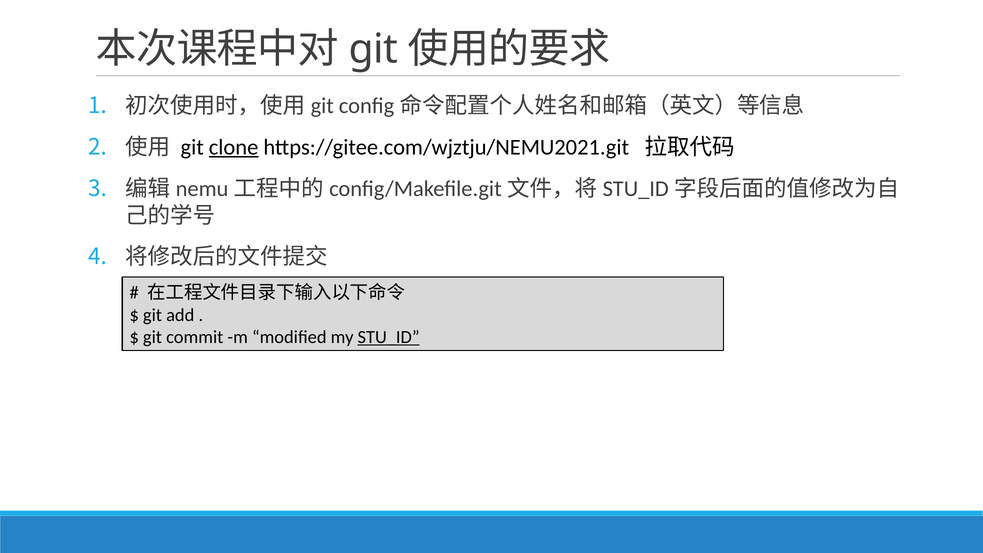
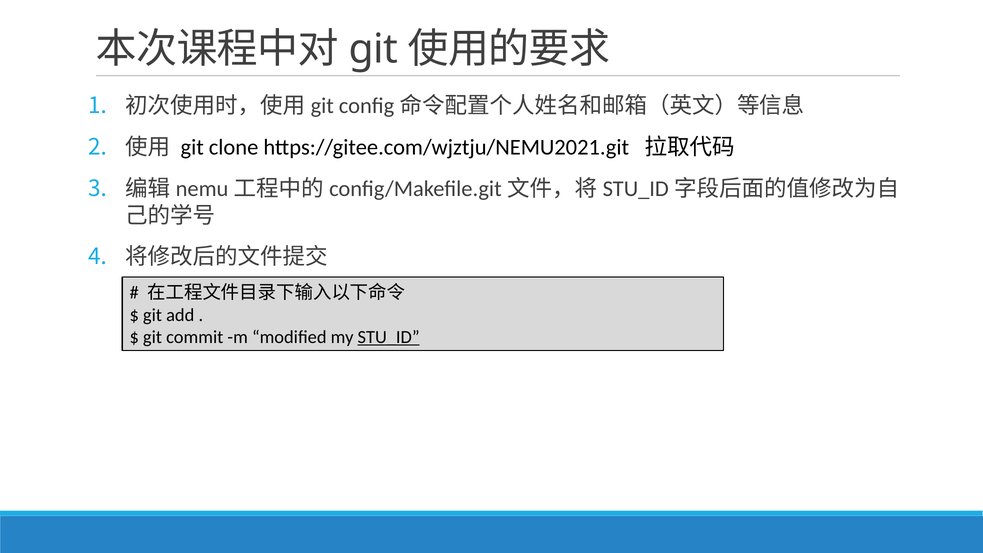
clone underline: present -> none (234, 147)
